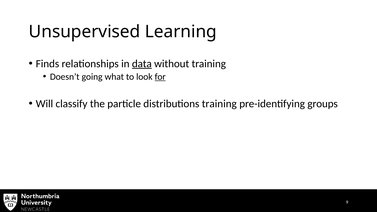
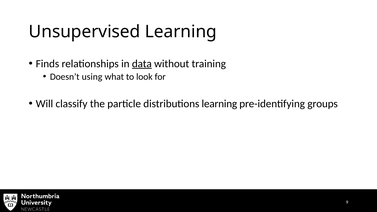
going: going -> using (92, 77)
for underline: present -> none (160, 77)
distributions training: training -> learning (219, 104)
